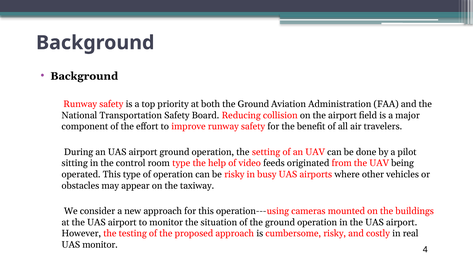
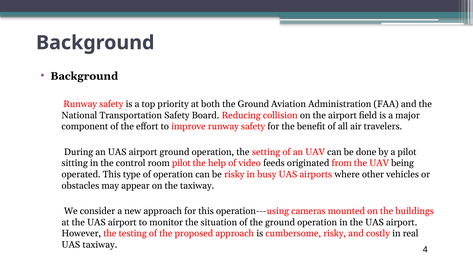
room type: type -> pilot (181, 163)
UAS monitor: monitor -> taxiway (100, 245)
